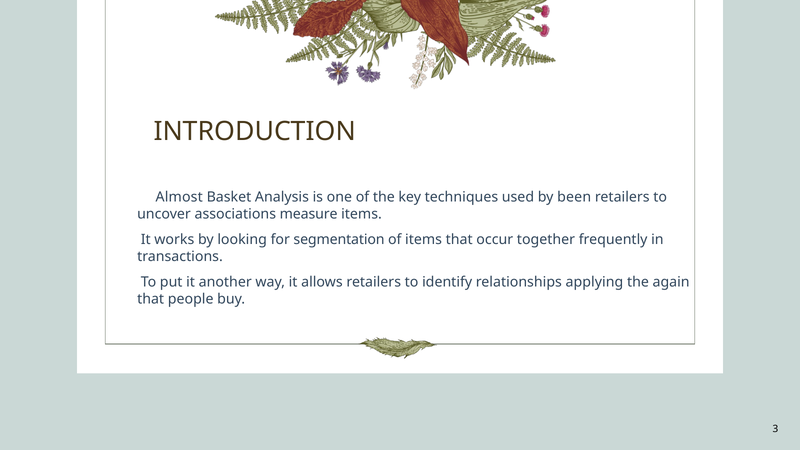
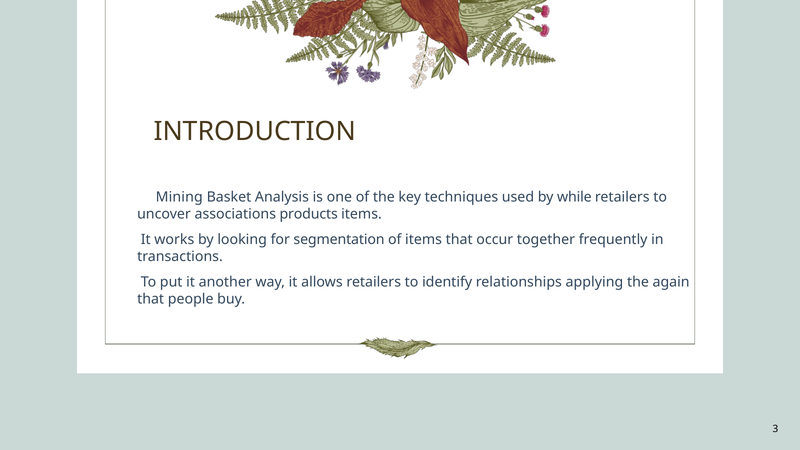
Almost: Almost -> Mining (179, 197)
been: been -> while (574, 197)
measure: measure -> products (309, 214)
